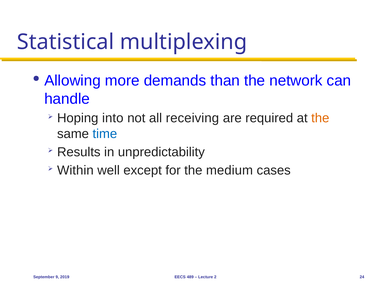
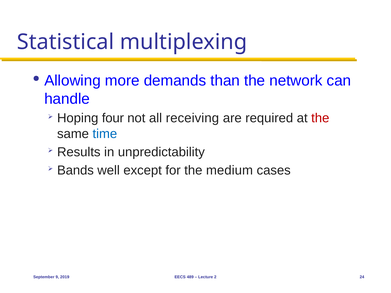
into: into -> four (113, 118)
the colour: orange -> red (320, 118)
Within: Within -> Bands (75, 170)
